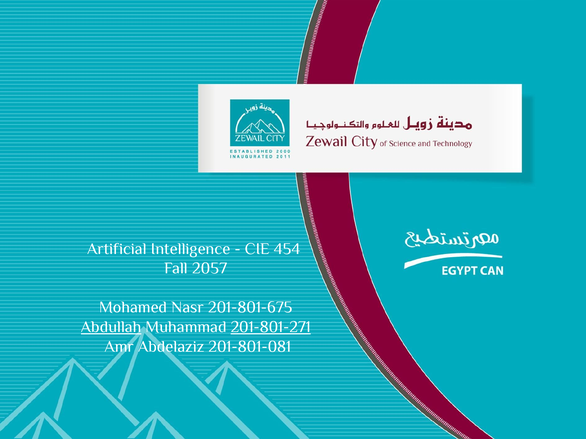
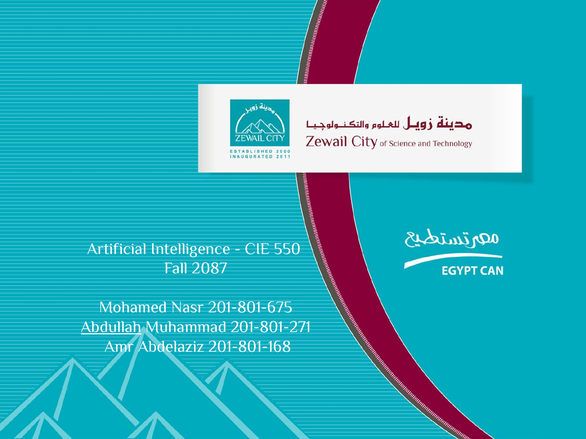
454: 454 -> 550 (287, 249)
2057: 2057 -> 2087 (210, 269)
201-801-271 underline: present -> none (271, 327)
201-801-081: 201-801-081 -> 201-801-168 (250, 347)
